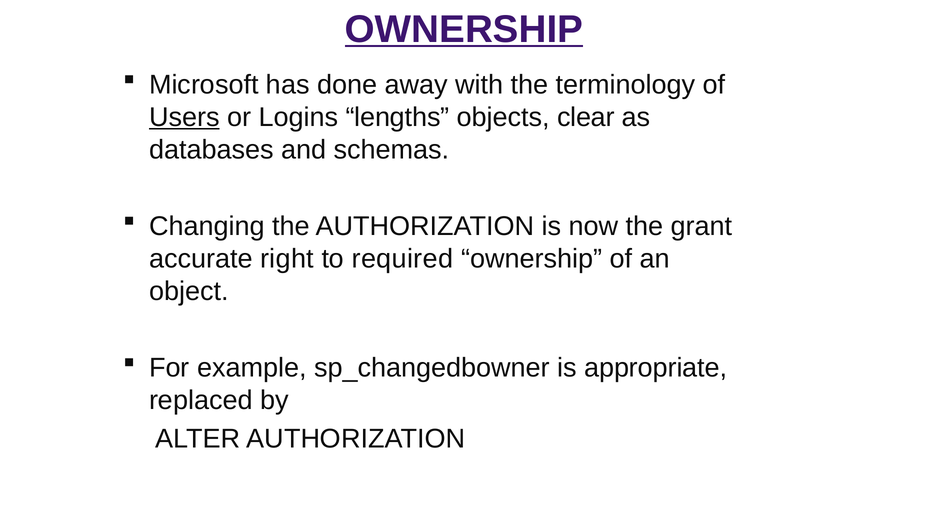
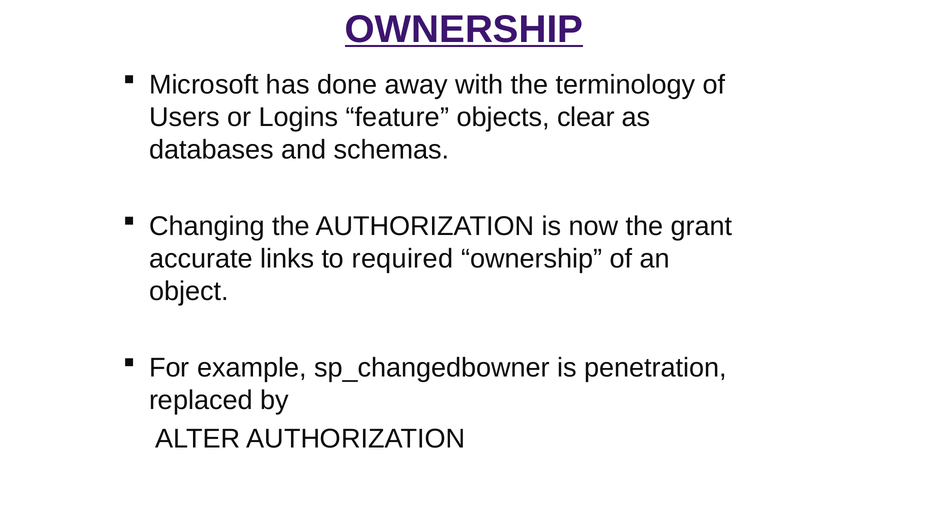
Users underline: present -> none (184, 117)
lengths: lengths -> feature (397, 117)
right: right -> links (287, 259)
appropriate: appropriate -> penetration (656, 368)
